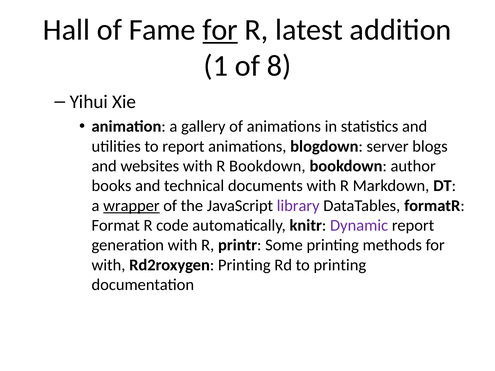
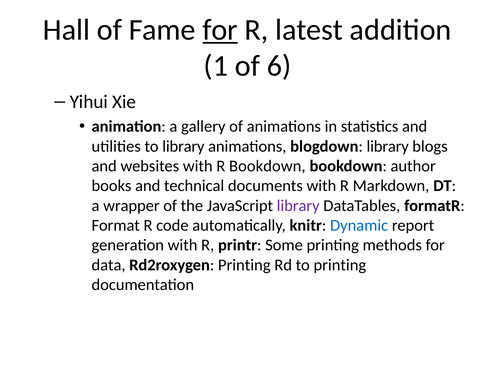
8: 8 -> 6 (279, 66)
to report: report -> library (183, 146)
blogdown server: server -> library (388, 146)
wrapper underline: present -> none (131, 206)
Dynamic colour: purple -> blue (359, 226)
with: with -> data (109, 265)
